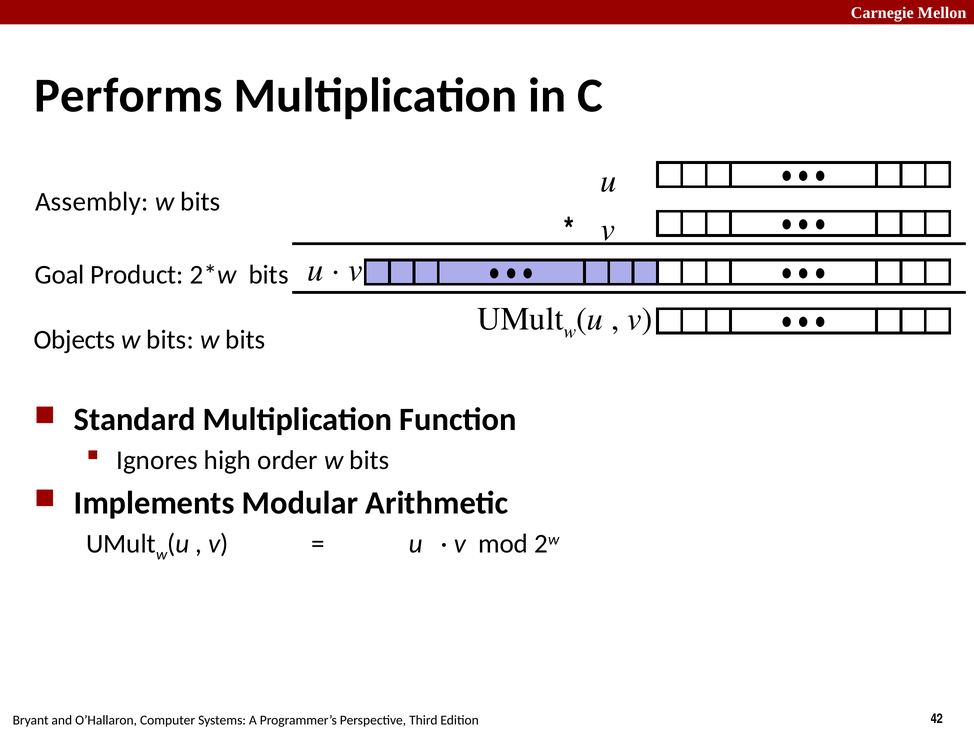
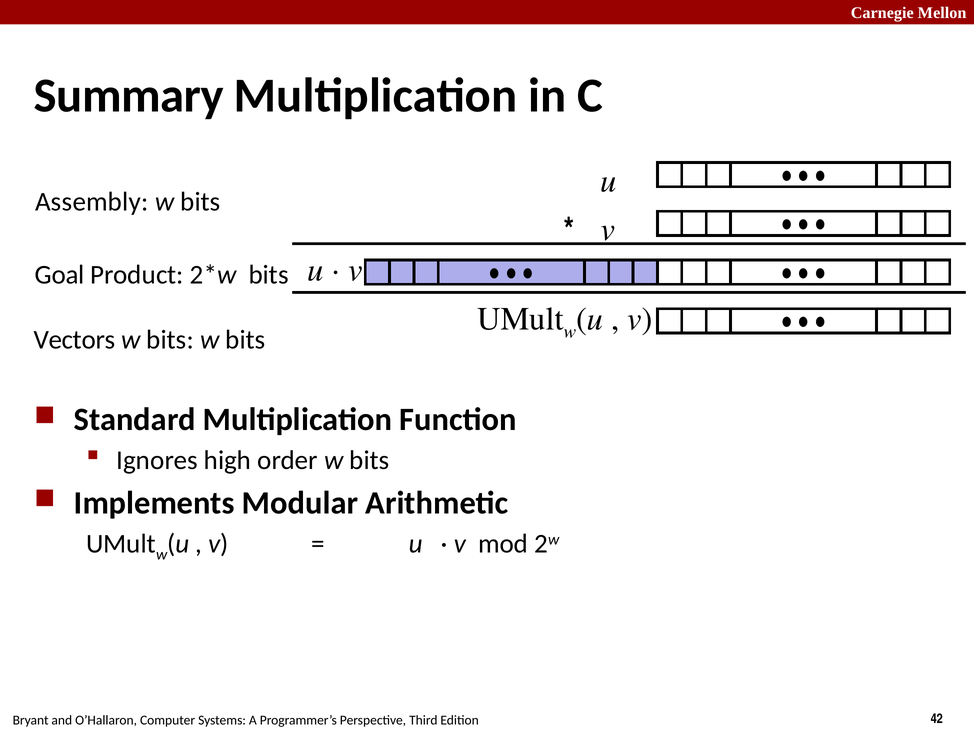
Performs: Performs -> Summary (129, 96)
Objects: Objects -> Vectors (75, 339)
